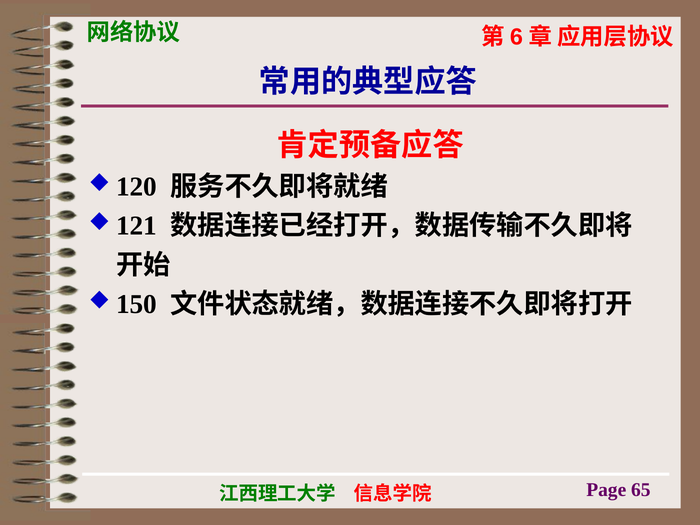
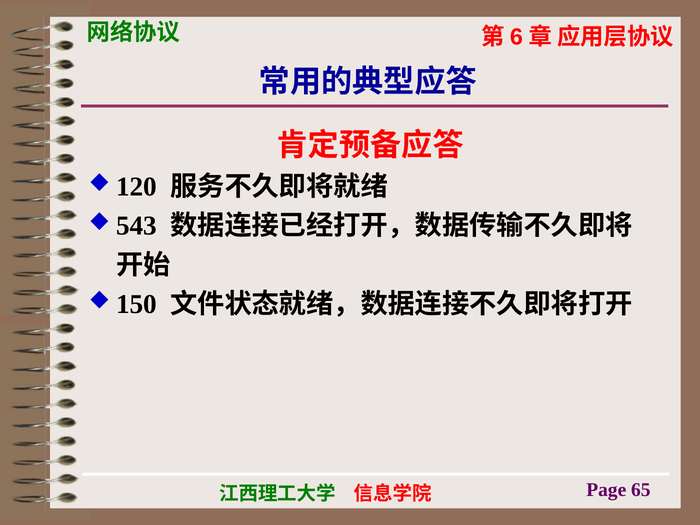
121: 121 -> 543 (137, 226)
